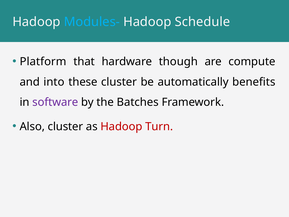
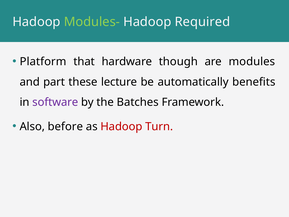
Modules- colour: light blue -> light green (92, 22)
Schedule: Schedule -> Required (202, 22)
compute: compute -> modules (252, 62)
into: into -> part (54, 82)
these cluster: cluster -> lecture (119, 82)
Also cluster: cluster -> before (65, 126)
